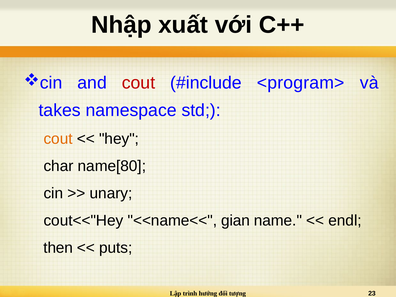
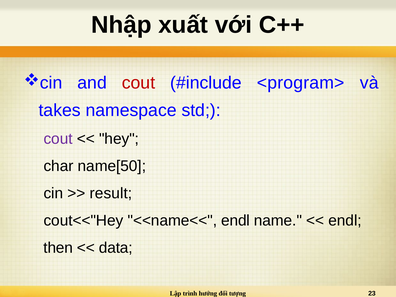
cout colour: orange -> purple (58, 139)
name[80: name[80 -> name[50 (112, 166)
unary: unary -> result (111, 193)
<<name<< gian: gian -> endl (236, 221)
puts: puts -> data (116, 248)
